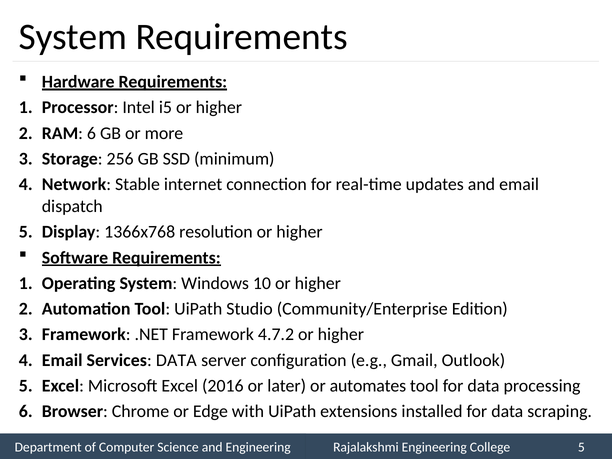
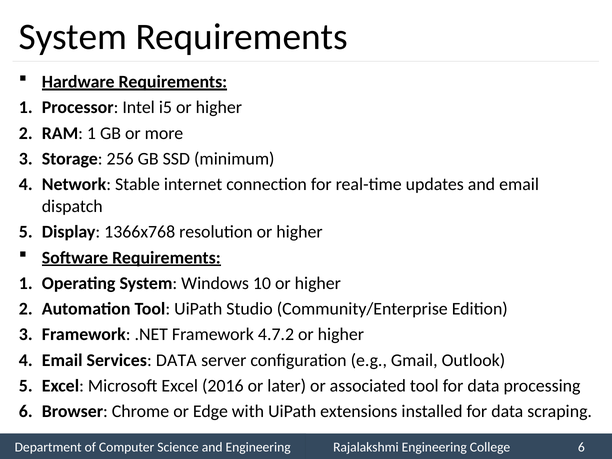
RAM 6: 6 -> 1 (92, 133)
automates: automates -> associated (368, 386)
5: 5 -> 6 (581, 447)
